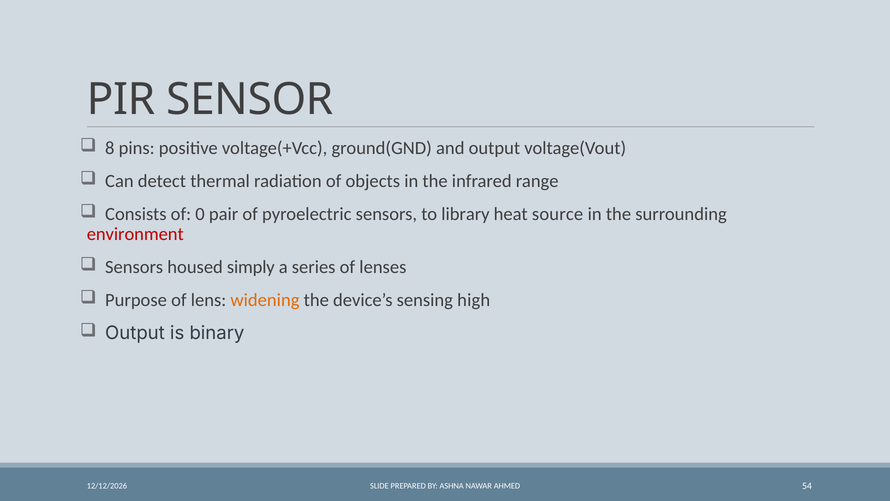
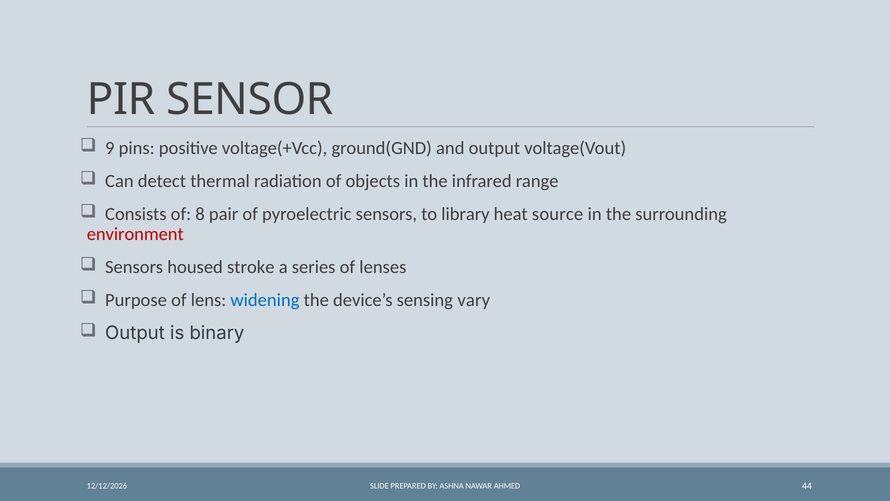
8: 8 -> 9 (110, 148)
0: 0 -> 8 (200, 214)
simply: simply -> stroke (251, 267)
widening colour: orange -> blue (265, 300)
high: high -> vary (474, 300)
54: 54 -> 44 (807, 485)
